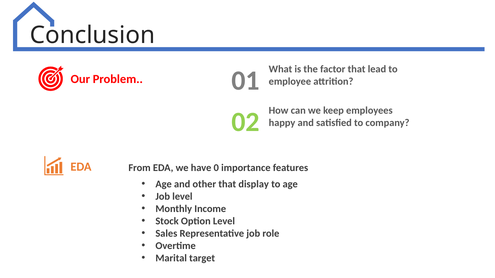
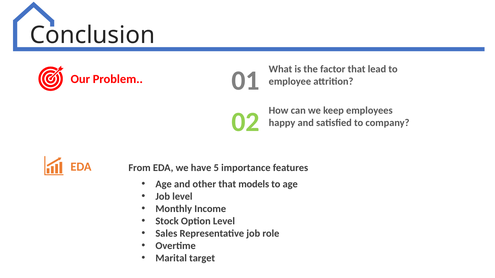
0: 0 -> 5 (216, 168)
display: display -> models (254, 184)
